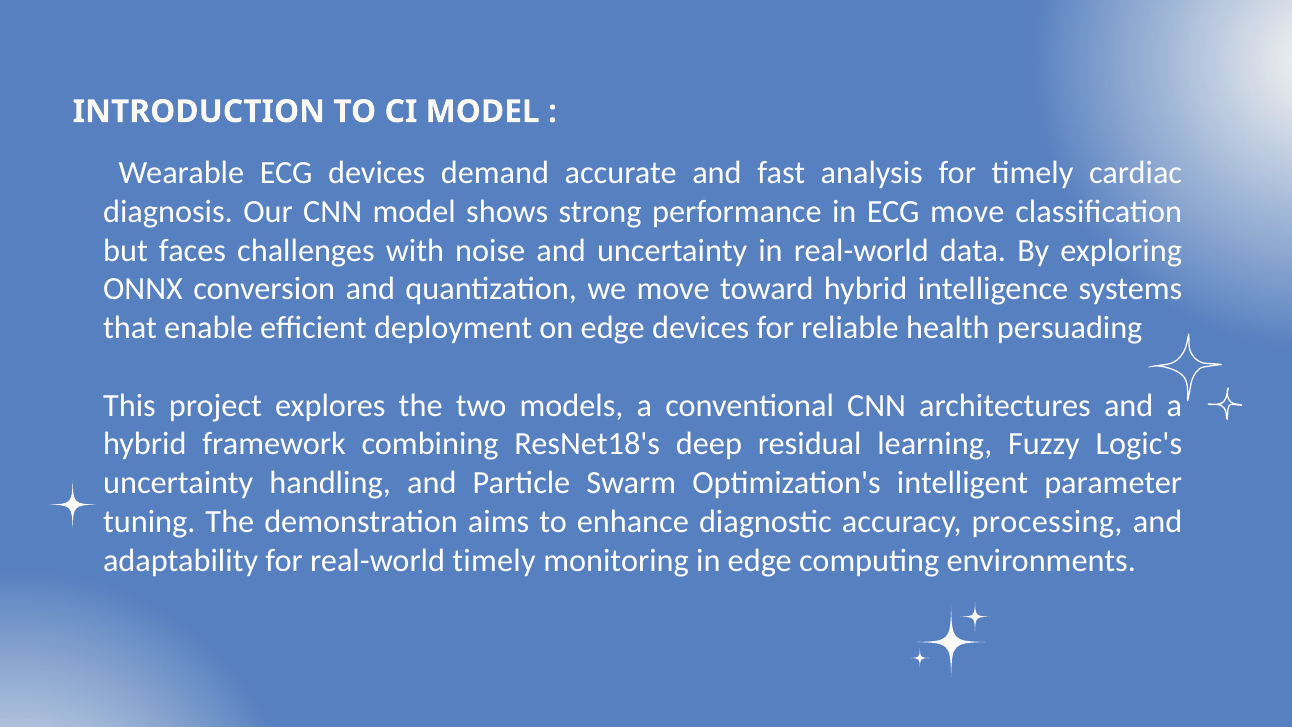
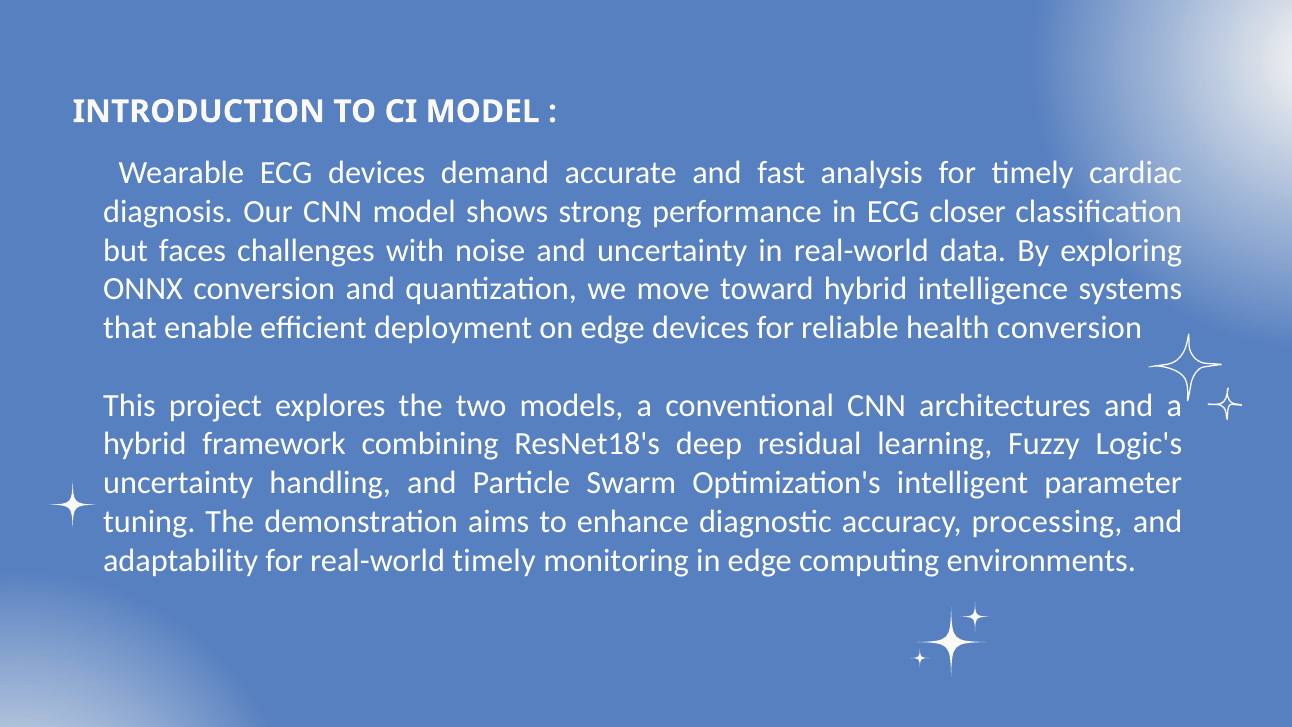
ECG move: move -> closer (968, 212)
health persuading: persuading -> conversion (1070, 328)
